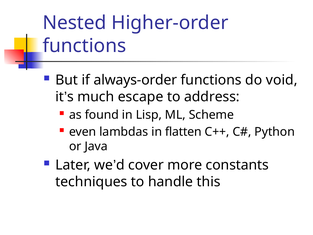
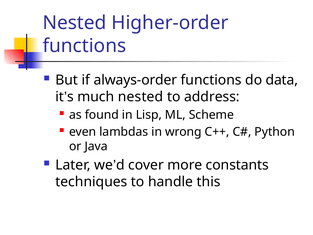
void: void -> data (282, 80)
much escape: escape -> nested (141, 97)
flatten: flatten -> wrong (183, 132)
